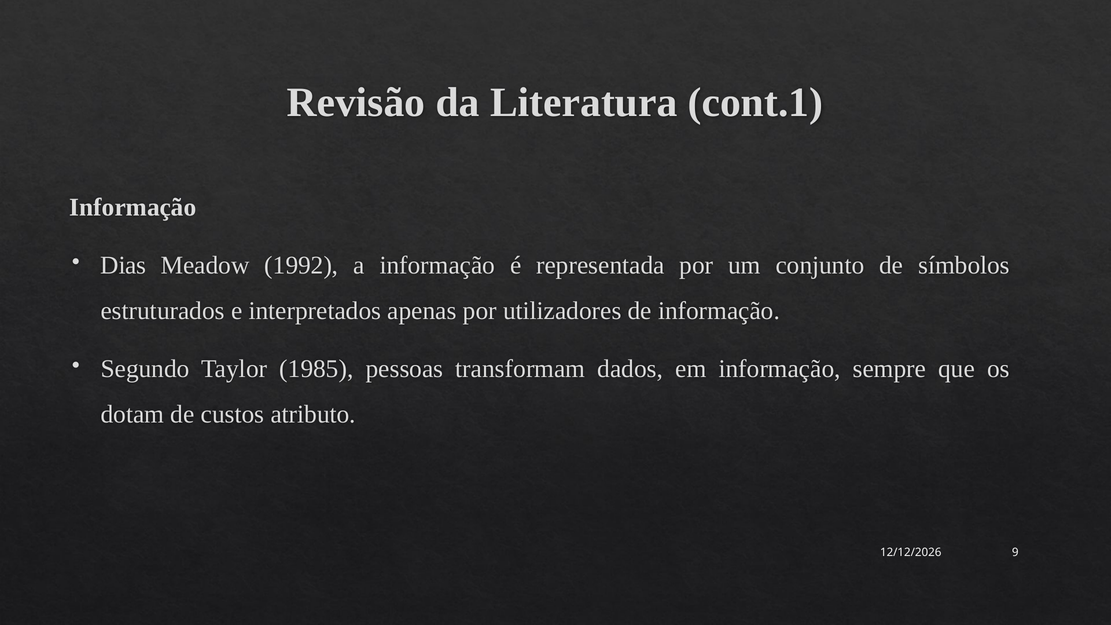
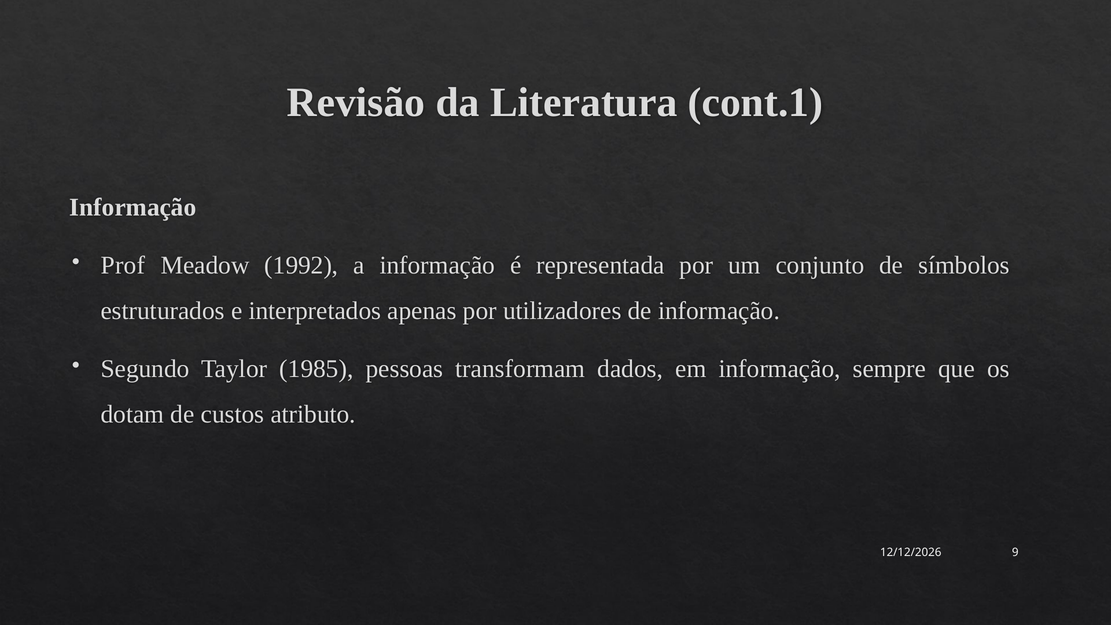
Dias: Dias -> Prof (123, 265)
